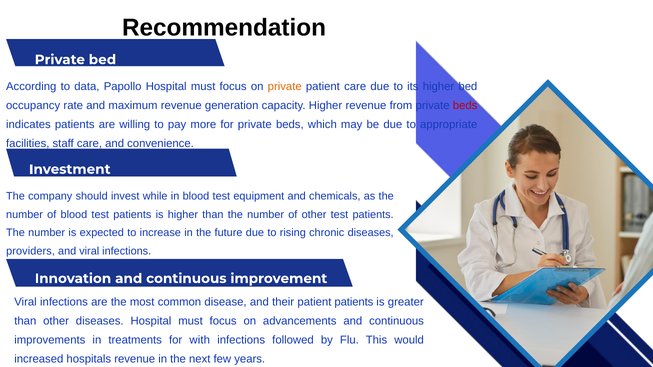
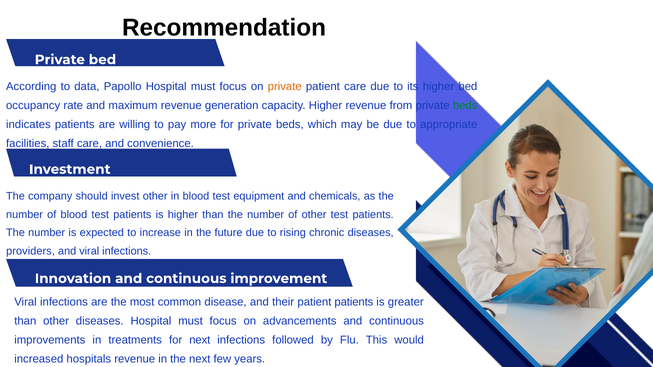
beds colour: red -> green (465, 105)
invest while: while -> other (155, 196)
for with: with -> next (200, 340)
